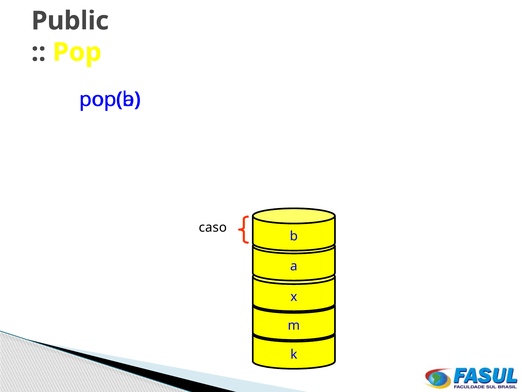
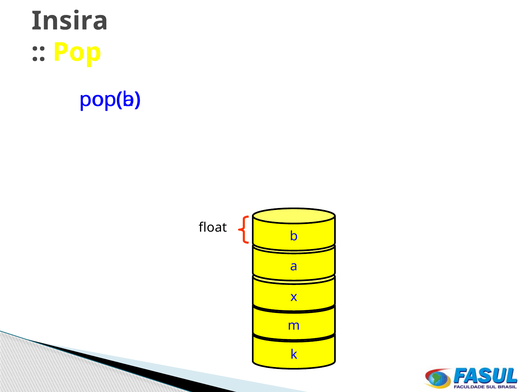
Public: Public -> Insira (70, 21)
caso: caso -> float (213, 227)
